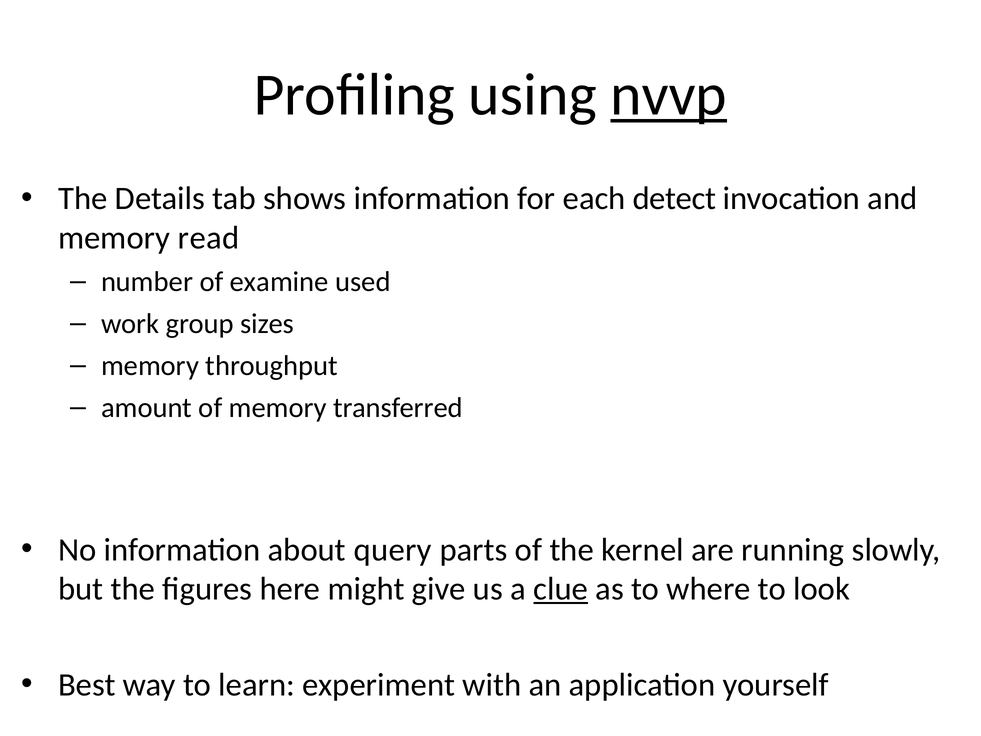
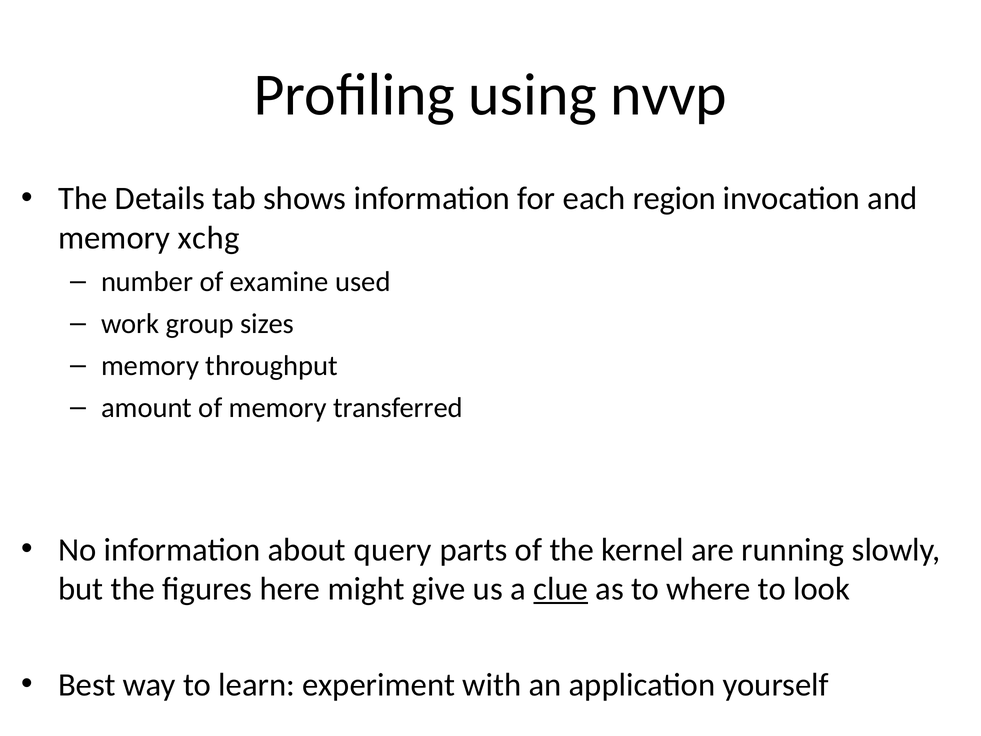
nvvp underline: present -> none (669, 95)
detect: detect -> region (674, 198)
read: read -> xchg (209, 238)
